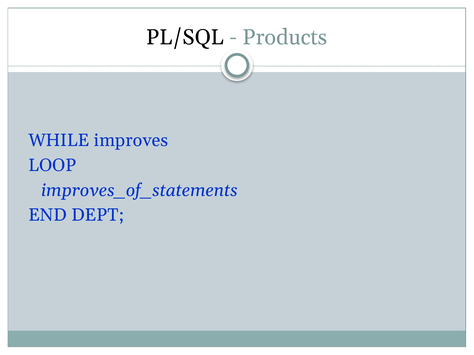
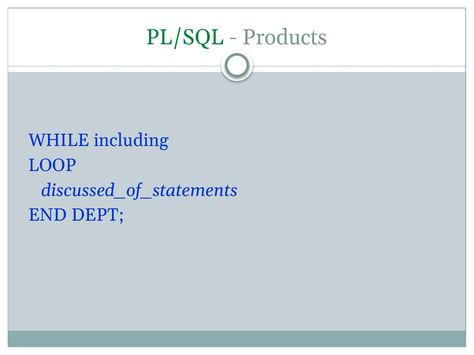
PL/SQL colour: black -> green (185, 37)
improves: improves -> including (131, 141)
improves_of_statements: improves_of_statements -> discussed_of_statements (139, 190)
